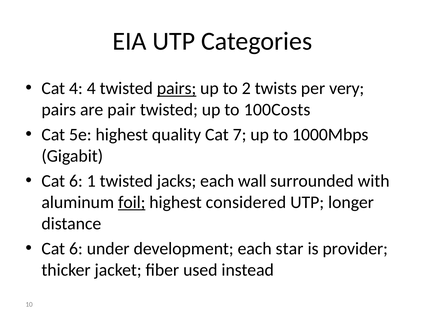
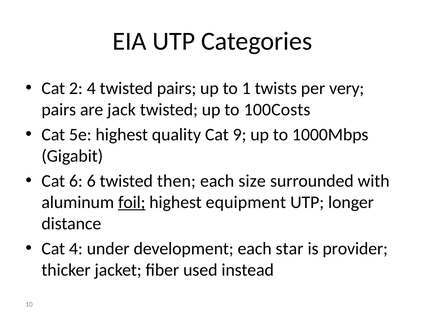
Cat 4: 4 -> 2 (76, 88)
pairs underline: present -> none (177, 88)
2: 2 -> 1 (246, 88)
pair: pair -> jack (122, 110)
7: 7 -> 9 (240, 135)
6 1: 1 -> 6 (91, 181)
jacks: jacks -> then (176, 181)
wall: wall -> size (252, 181)
considered: considered -> equipment (246, 202)
6: 6 -> 4 (76, 248)
